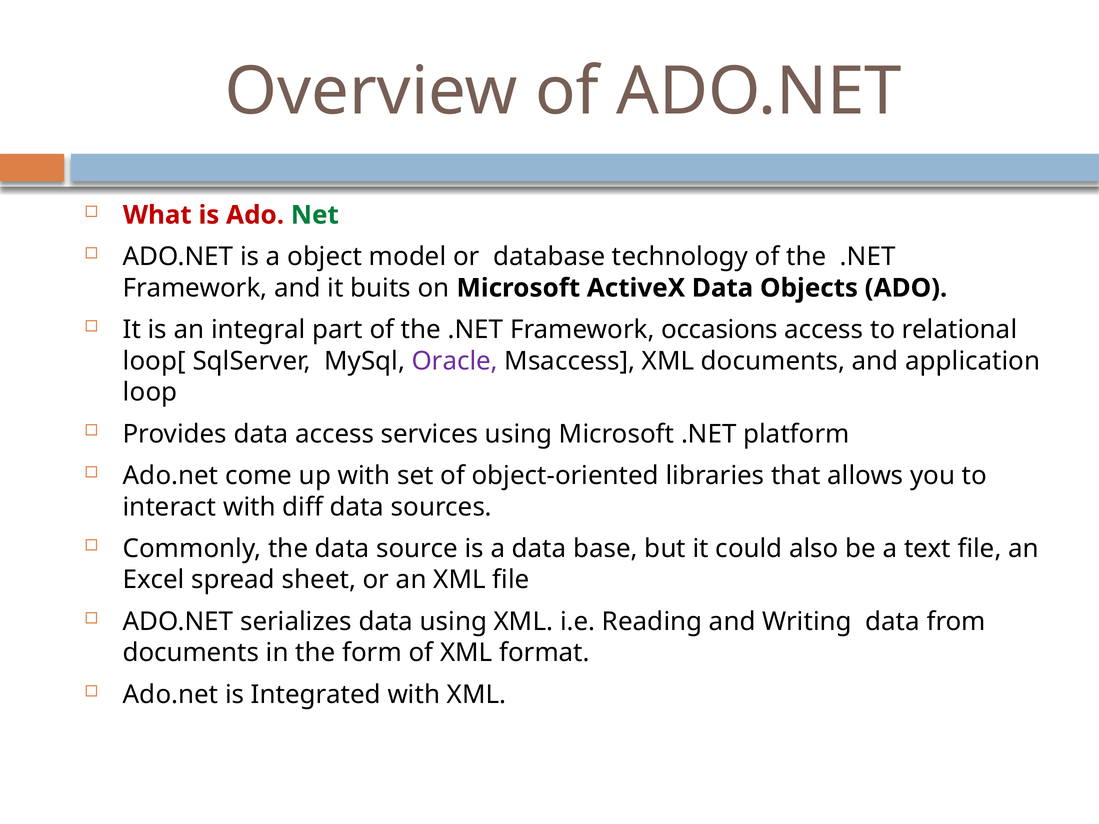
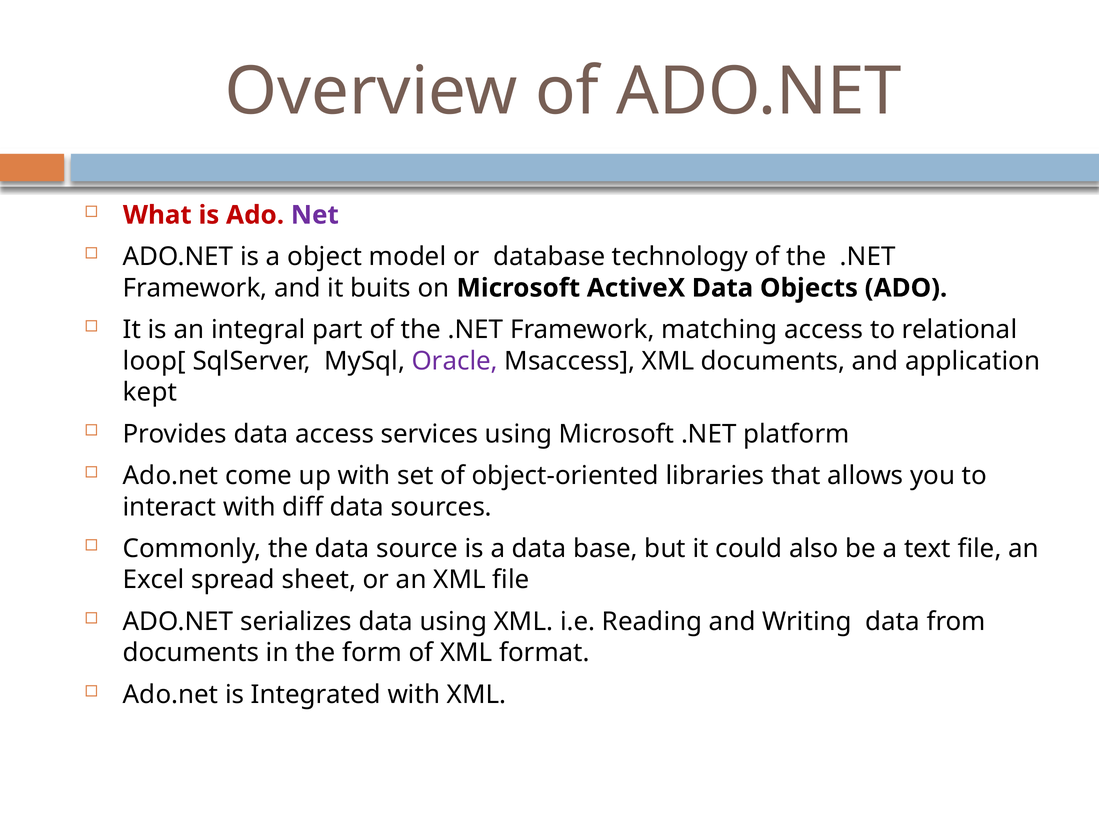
Net colour: green -> purple (315, 215)
occasions: occasions -> matching (719, 330)
loop: loop -> kept (150, 392)
